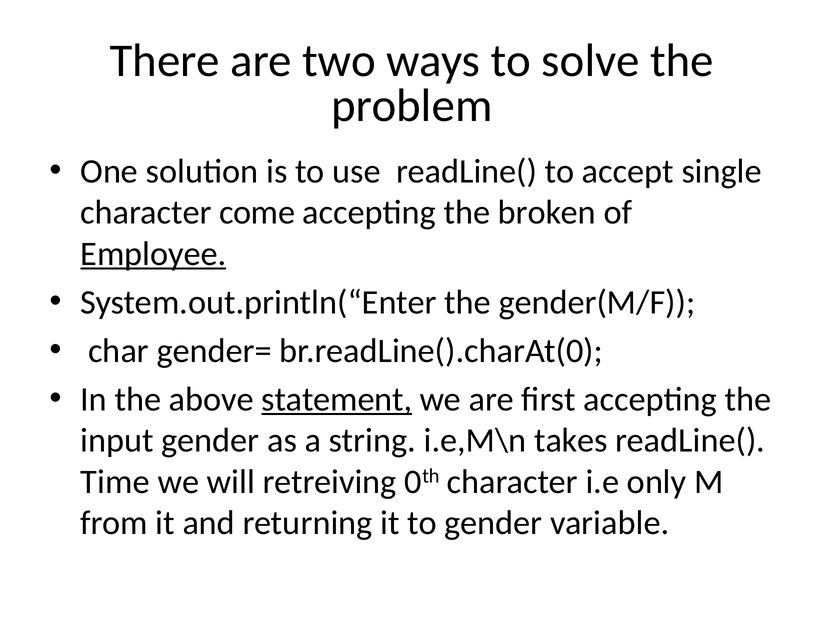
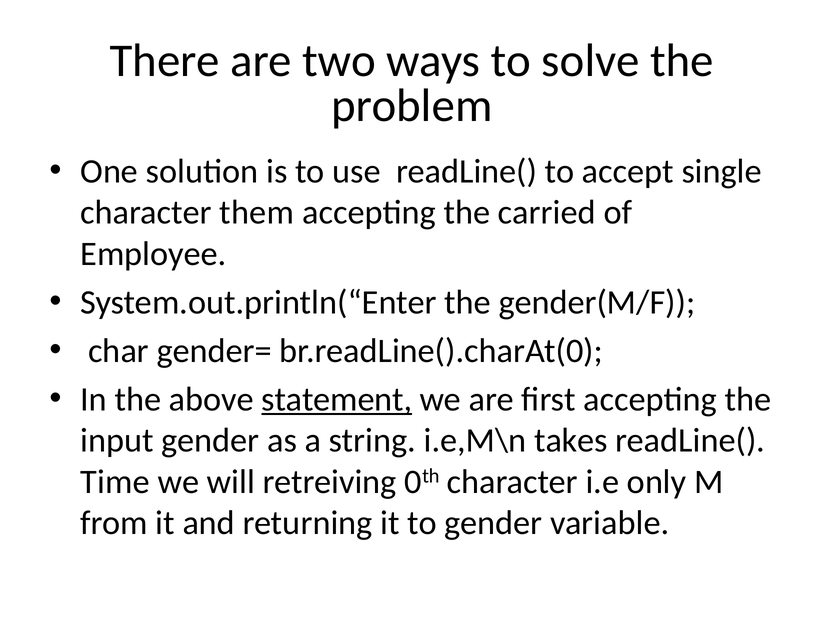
come: come -> them (257, 213)
broken: broken -> carried (547, 213)
Employee underline: present -> none (153, 254)
